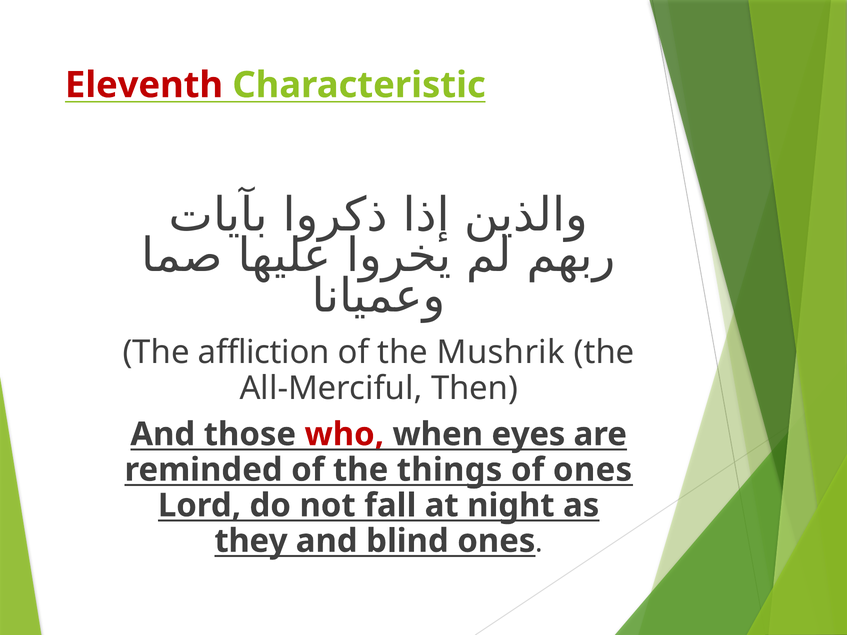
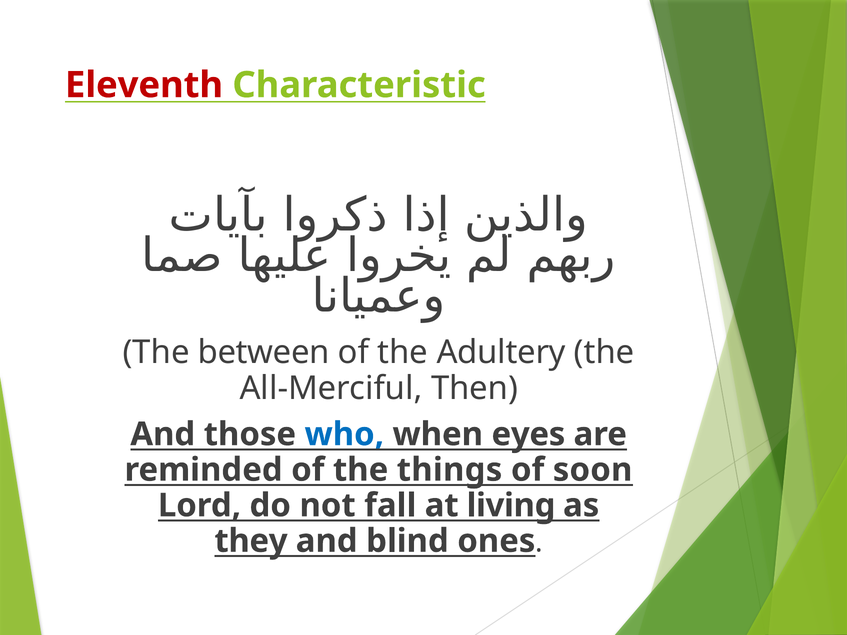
affliction: affliction -> between (264, 353)
Mushrik: Mushrik -> Adultery (501, 353)
who colour: red -> blue (344, 434)
of ones: ones -> soon (593, 470)
night: night -> living (511, 506)
